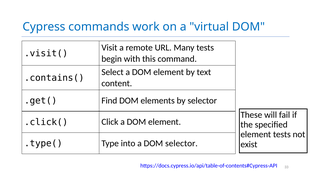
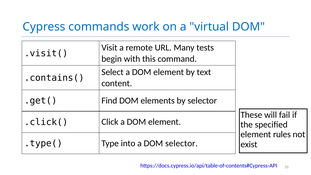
element tests: tests -> rules (282, 134)
